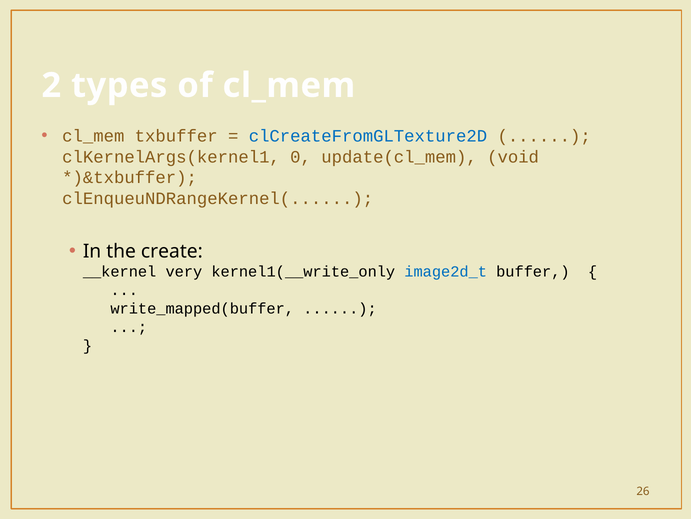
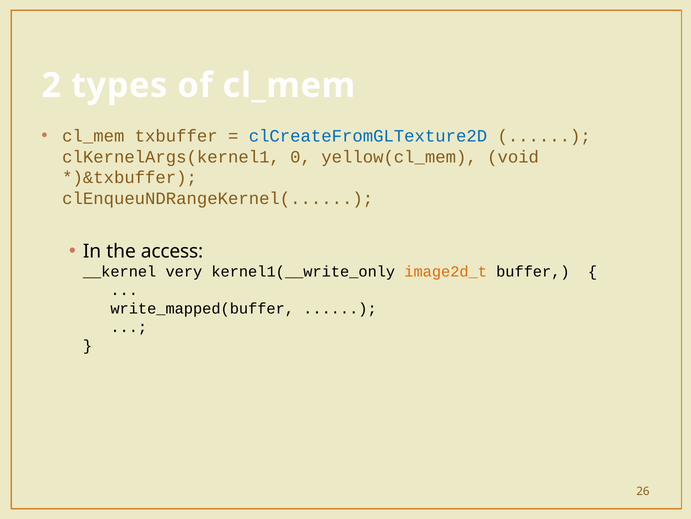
update(cl_mem: update(cl_mem -> yellow(cl_mem (399, 157)
create: create -> access (172, 251)
image2d_t colour: blue -> orange (446, 271)
